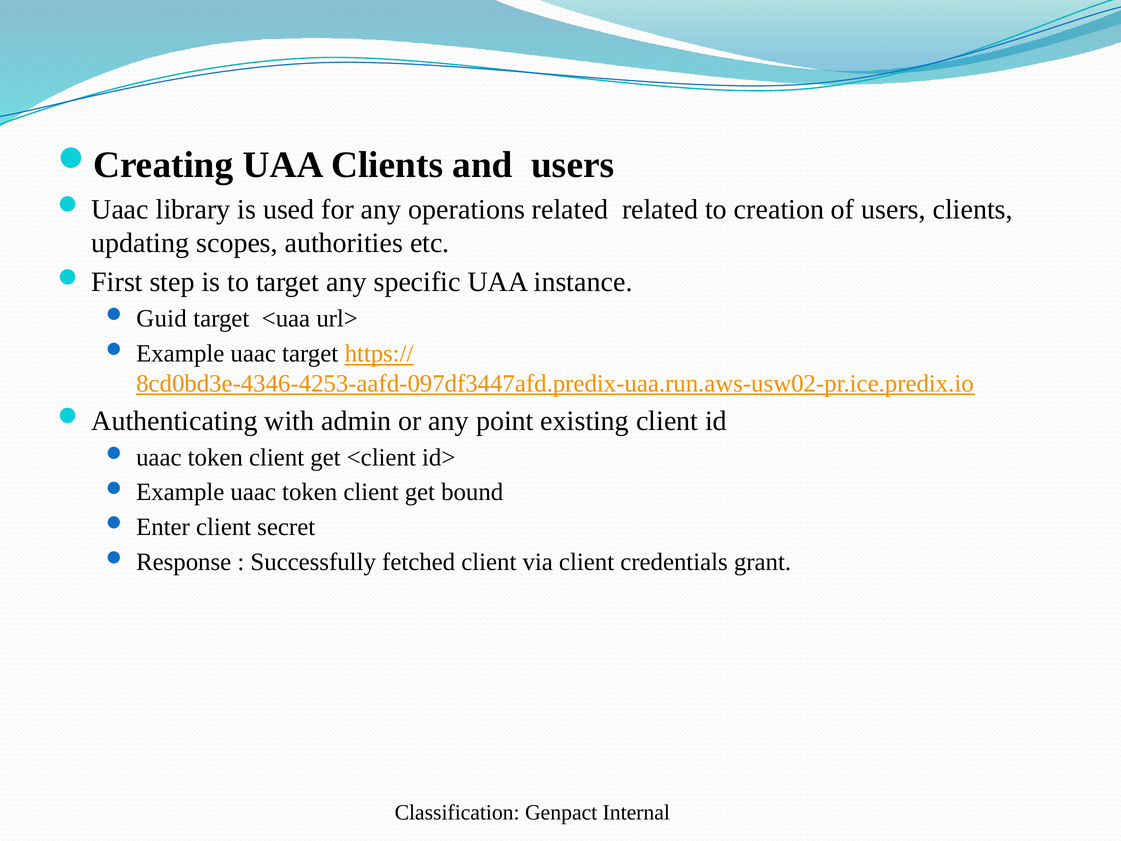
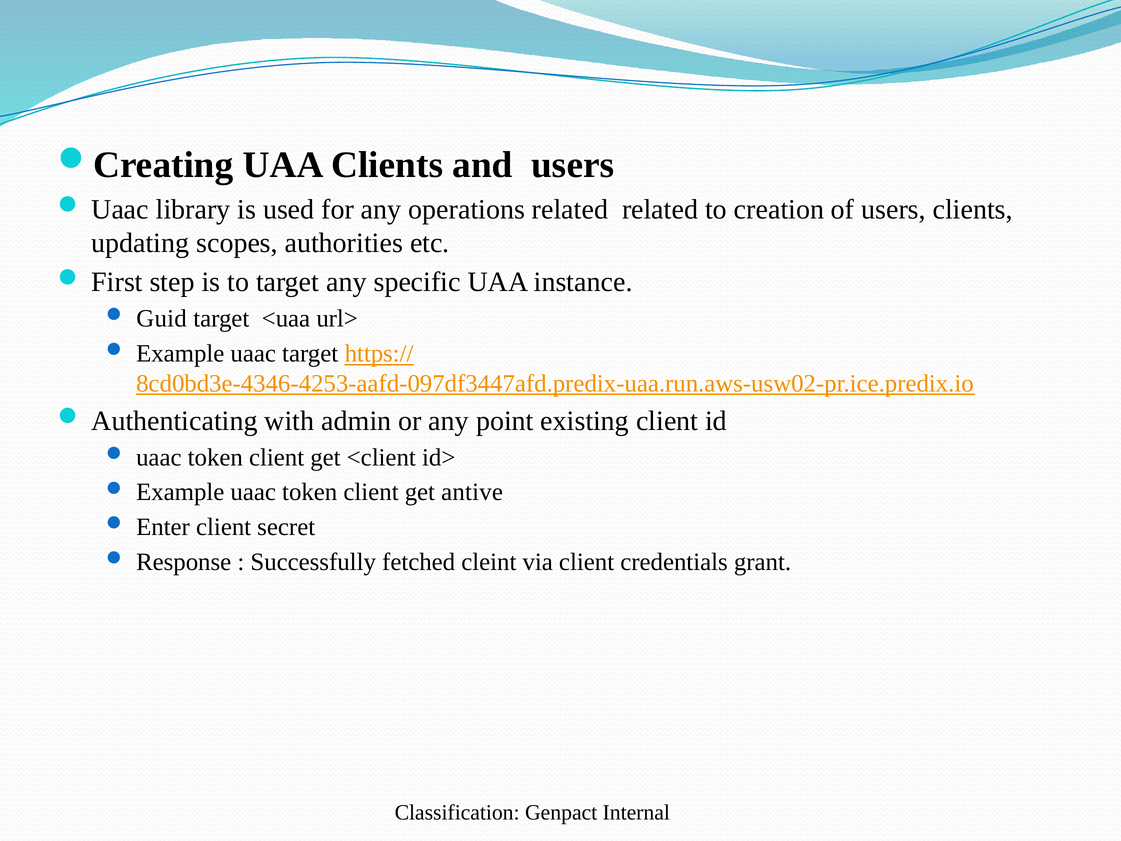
bound: bound -> antive (472, 492)
fetched client: client -> cleint (489, 562)
